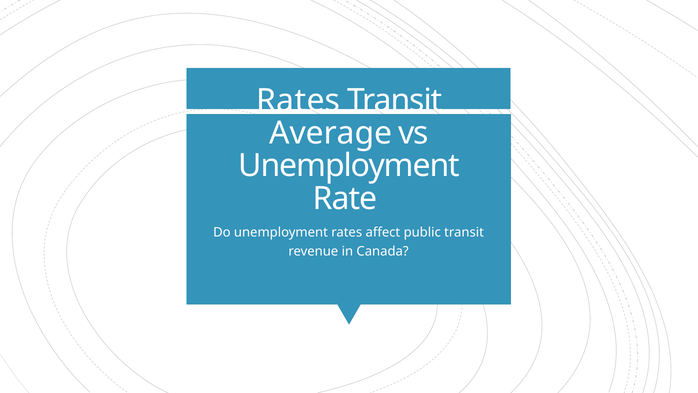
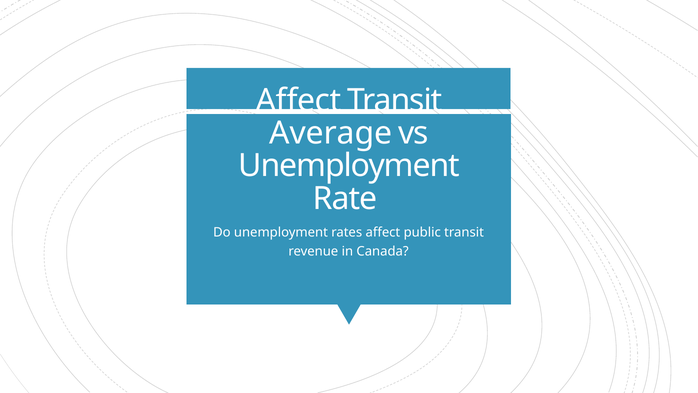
Rates: Rates -> Affect (299, 101)
